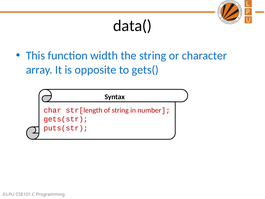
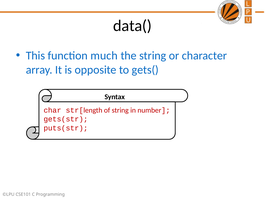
width: width -> much (104, 56)
